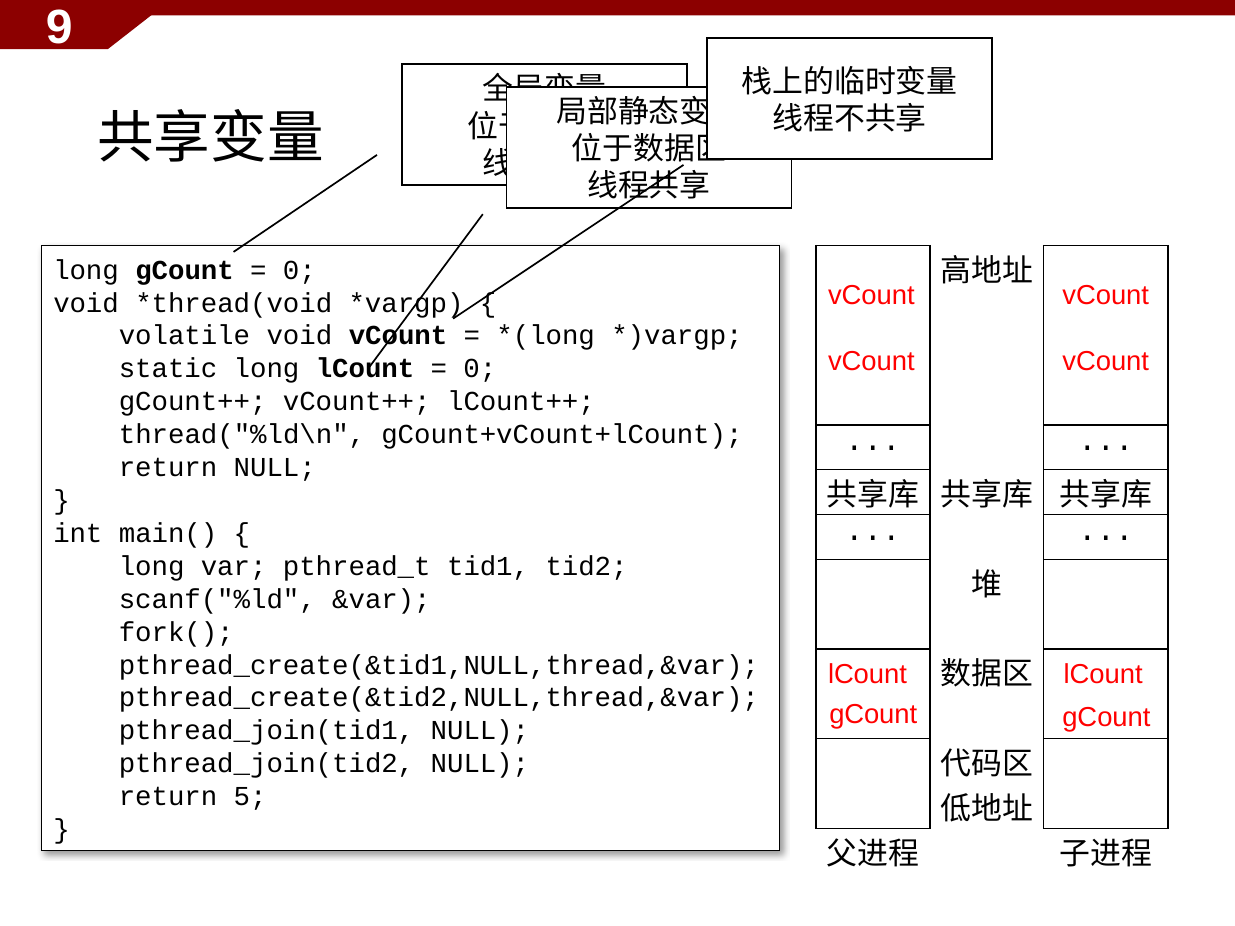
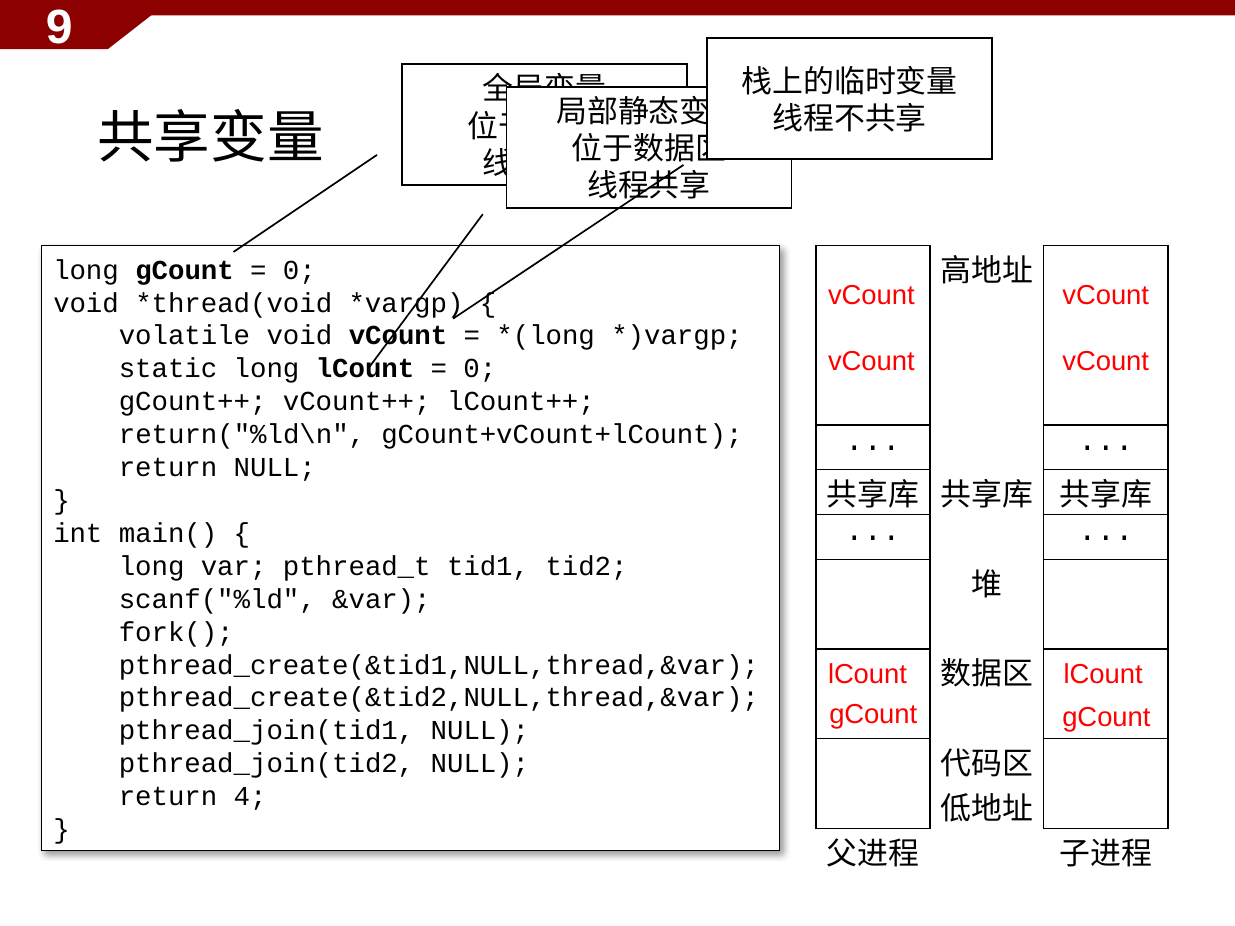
thread("%ld\n: thread("%ld\n -> return("%ld\n (242, 435)
5: 5 -> 4 (250, 797)
